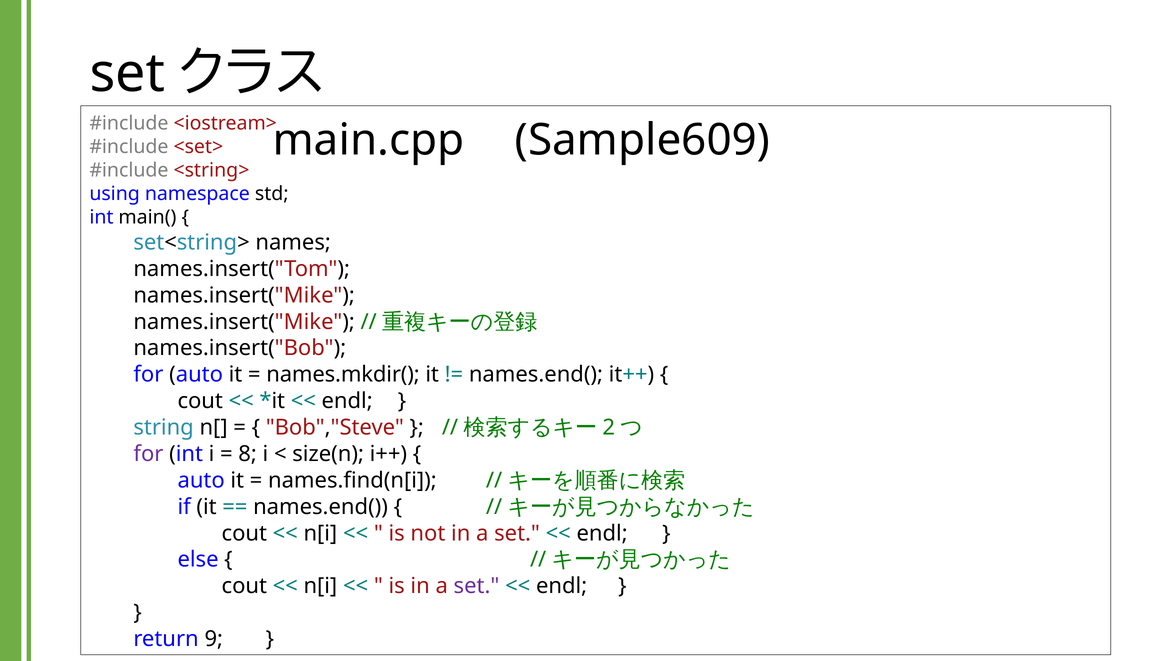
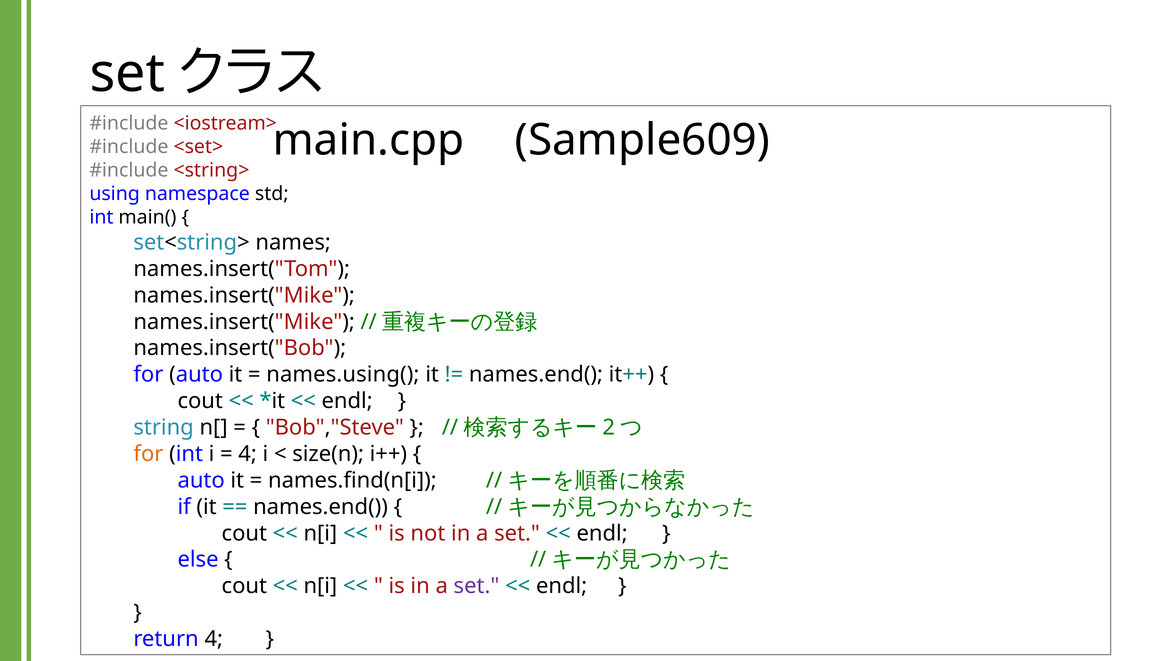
names.mkdir(: names.mkdir( -> names.using( (343, 375)
for colour: purple -> orange (148, 454)
8: 8 -> 4 (248, 454)
return 9: 9 -> 4 (214, 639)
